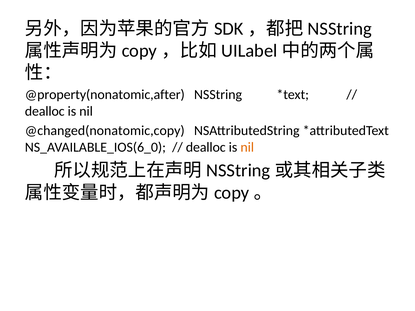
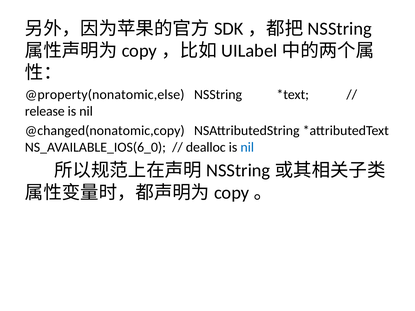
@property(nonatomic,after: @property(nonatomic,after -> @property(nonatomic,else (105, 95)
dealloc: dealloc -> release (45, 111)
nil colour: orange -> blue (247, 147)
